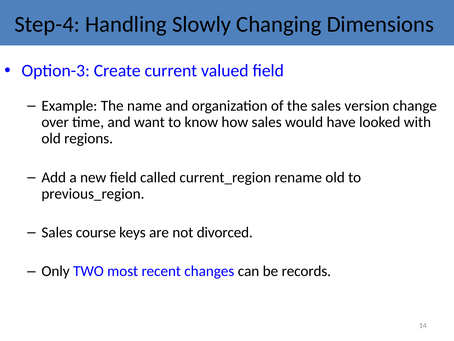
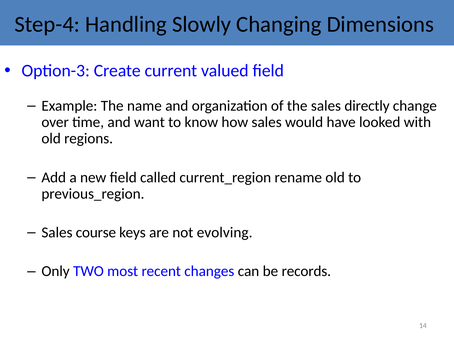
version: version -> directly (367, 106)
divorced: divorced -> evolving (225, 232)
